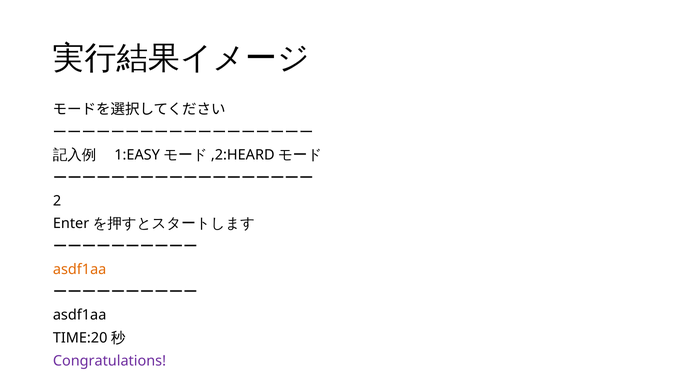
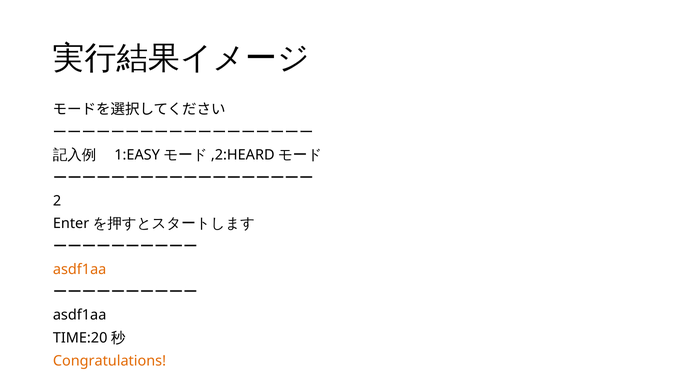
Congratulations colour: purple -> orange (109, 361)
